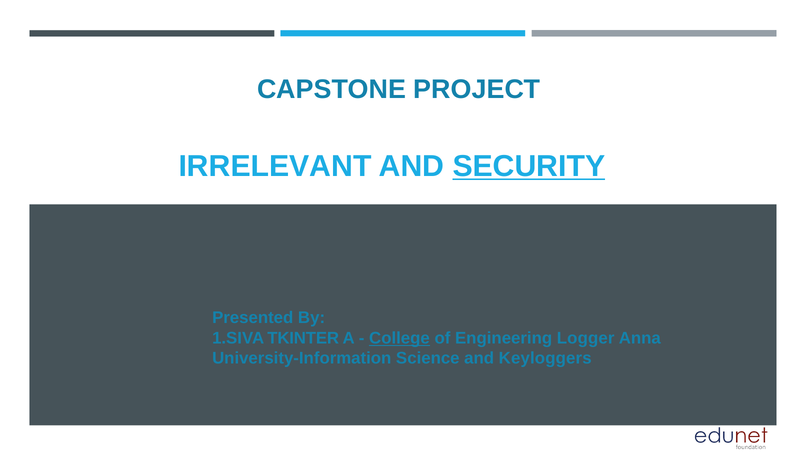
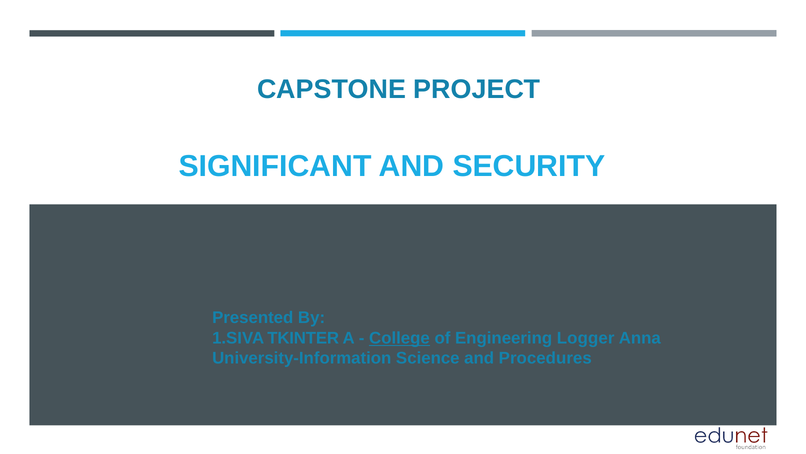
IRRELEVANT: IRRELEVANT -> SIGNIFICANT (275, 166)
SECURITY underline: present -> none (529, 166)
Keyloggers: Keyloggers -> Procedures (545, 358)
